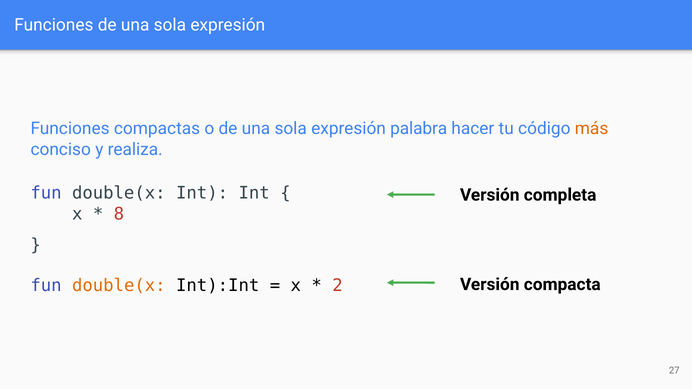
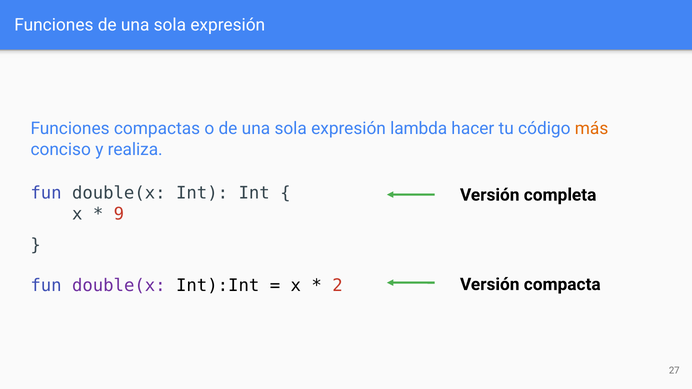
palabra: palabra -> lambda (419, 129)
8: 8 -> 9 (119, 214)
double(x colour: orange -> purple (119, 286)
